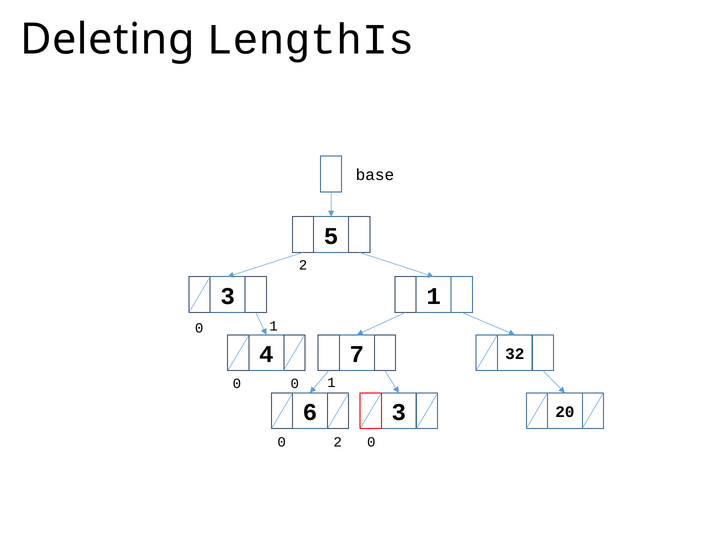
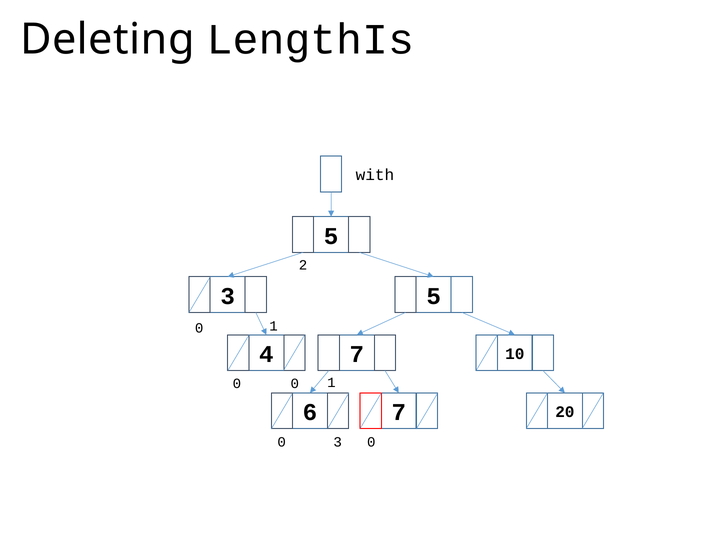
base: base -> with (375, 175)
3 1: 1 -> 5 (434, 296)
32: 32 -> 10 (515, 354)
6 3: 3 -> 7 (399, 412)
0 2: 2 -> 3 (338, 442)
